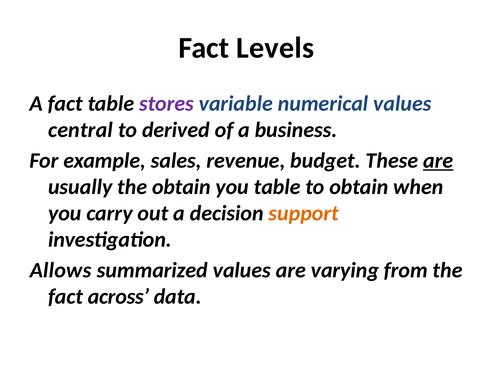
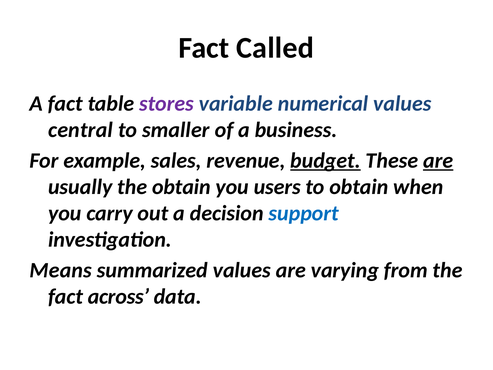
Levels: Levels -> Called (275, 48)
derived: derived -> smaller (176, 130)
budget underline: none -> present (325, 160)
you table: table -> users (277, 187)
support colour: orange -> blue (304, 213)
Allows: Allows -> Means (61, 270)
